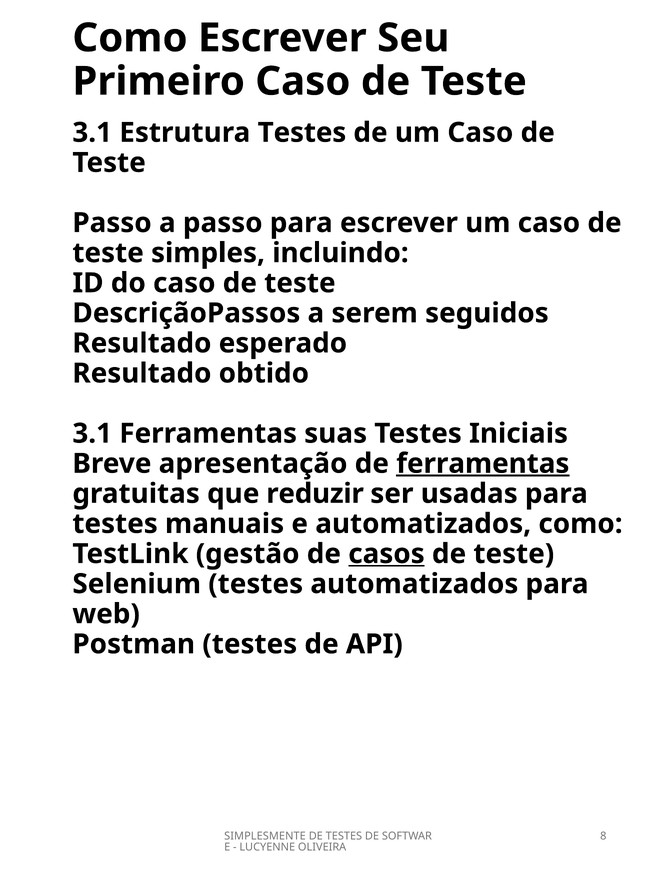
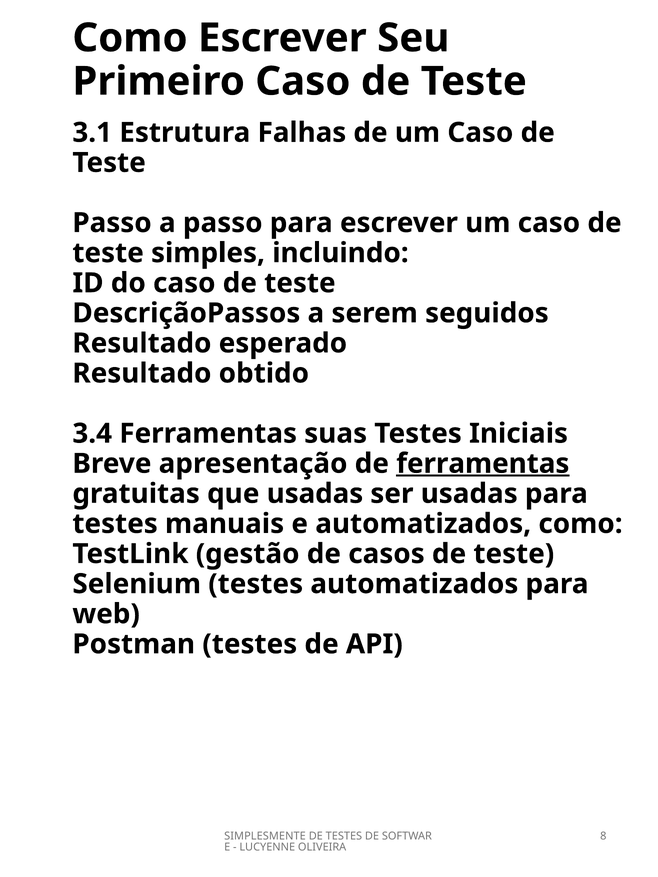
Estrutura Testes: Testes -> Falhas (302, 133)
3.1: 3.1 -> 3.4 (92, 434)
que reduzir: reduzir -> usadas (315, 494)
casos underline: present -> none (386, 554)
